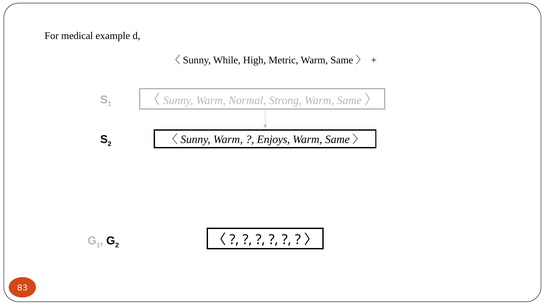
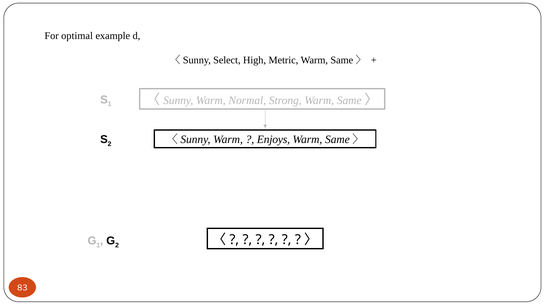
medical: medical -> optimal (77, 36)
While: While -> Select (227, 60)
